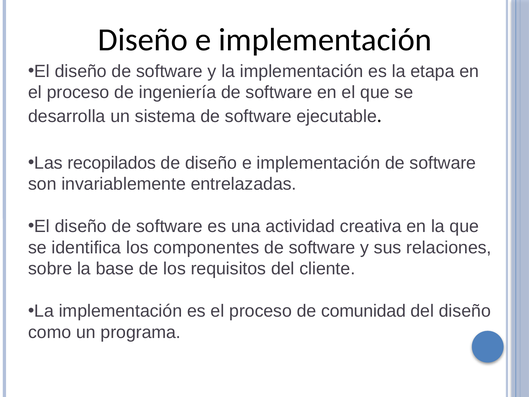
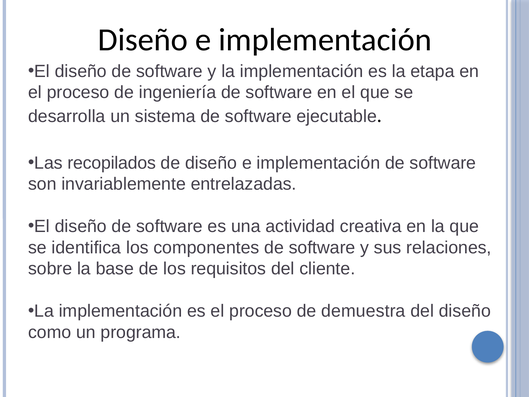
comunidad: comunidad -> demuestra (363, 311)
